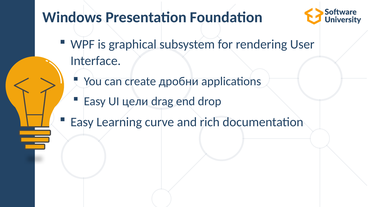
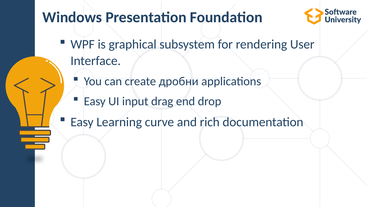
цели: цели -> input (135, 101)
